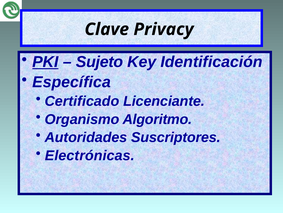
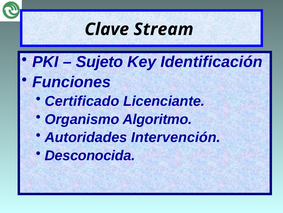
Privacy: Privacy -> Stream (164, 29)
PKI underline: present -> none (45, 62)
Específica: Específica -> Funciones (72, 82)
Suscriptores: Suscriptores -> Intervención (176, 137)
Electrónicas: Electrónicas -> Desconocida (90, 155)
